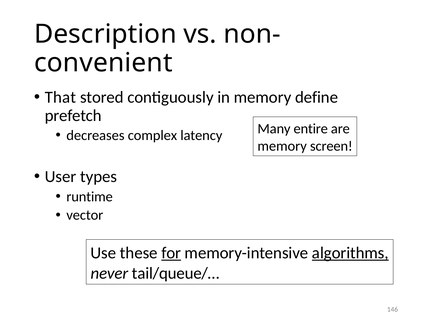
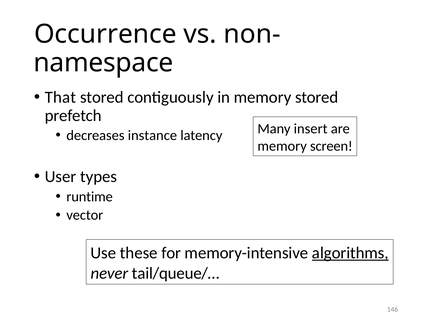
Description: Description -> Occurrence (105, 34)
convenient: convenient -> namespace (103, 63)
memory define: define -> stored (317, 97)
entire: entire -> insert (311, 129)
complex: complex -> instance (152, 135)
for underline: present -> none (171, 253)
